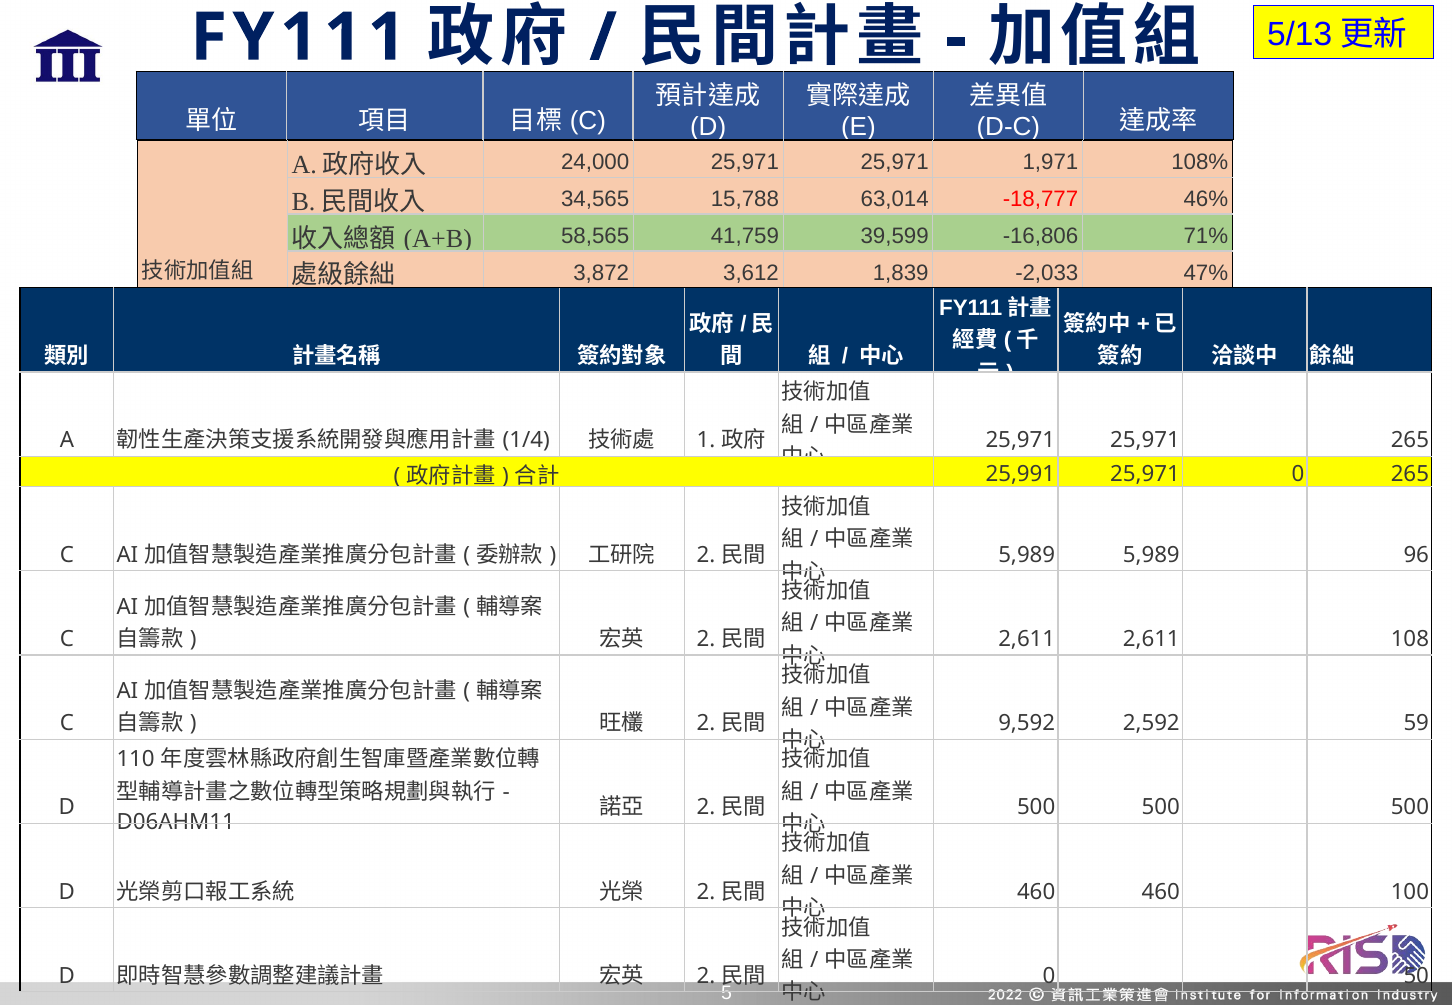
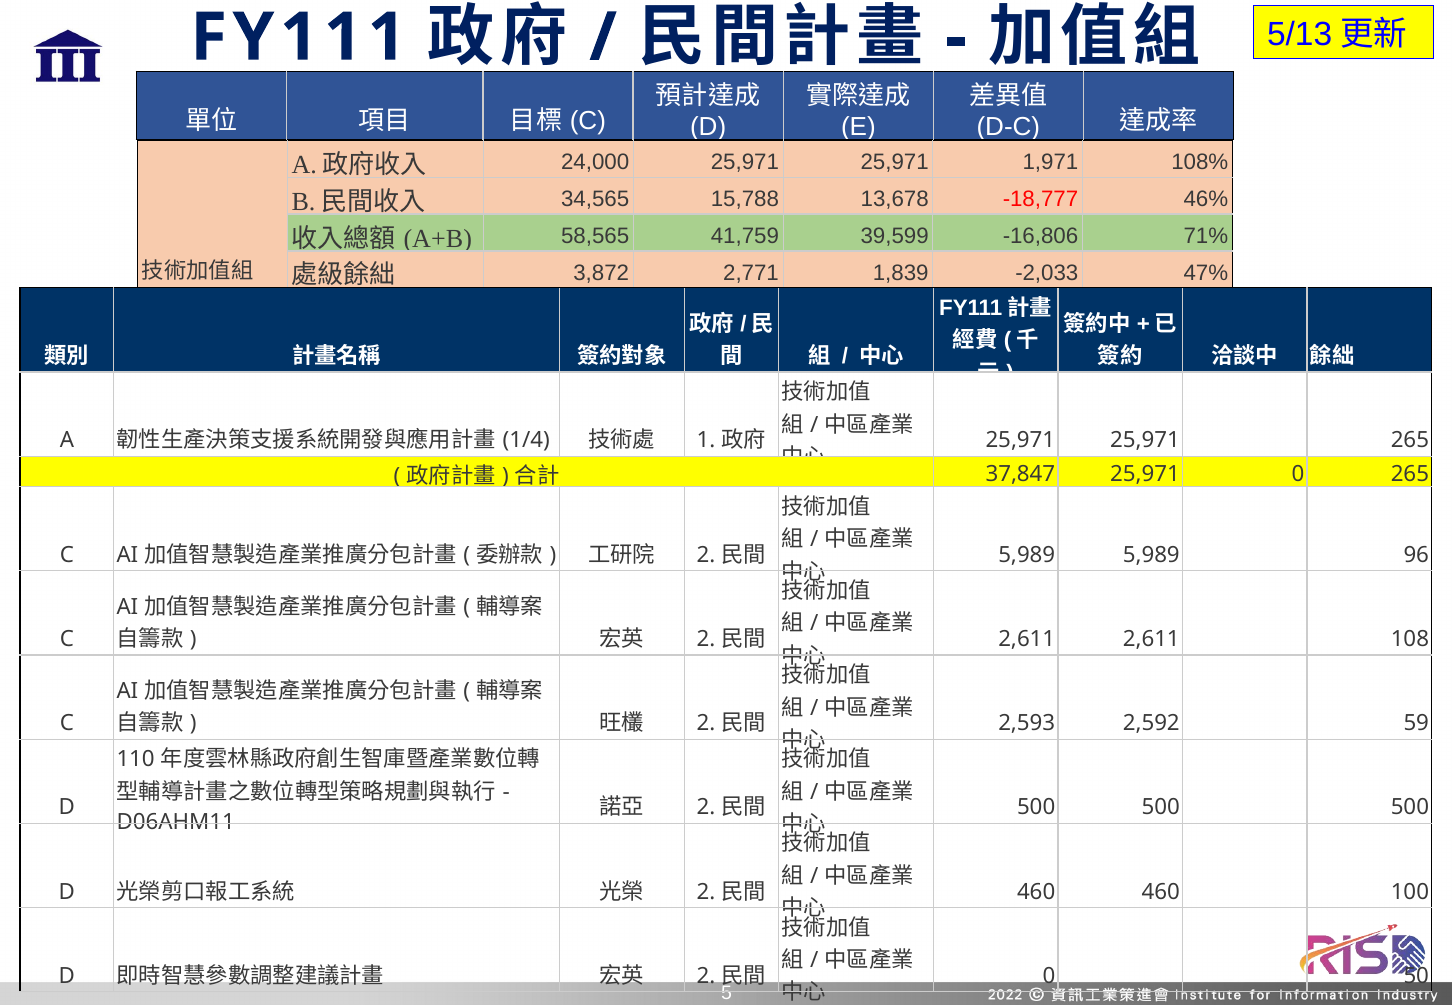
63,014: 63,014 -> 13,678 (895, 199)
3,612: 3,612 -> 2,771 (751, 273)
25,991: 25,991 -> 37,847 (1020, 475)
9,592: 9,592 -> 2,593 (1027, 724)
